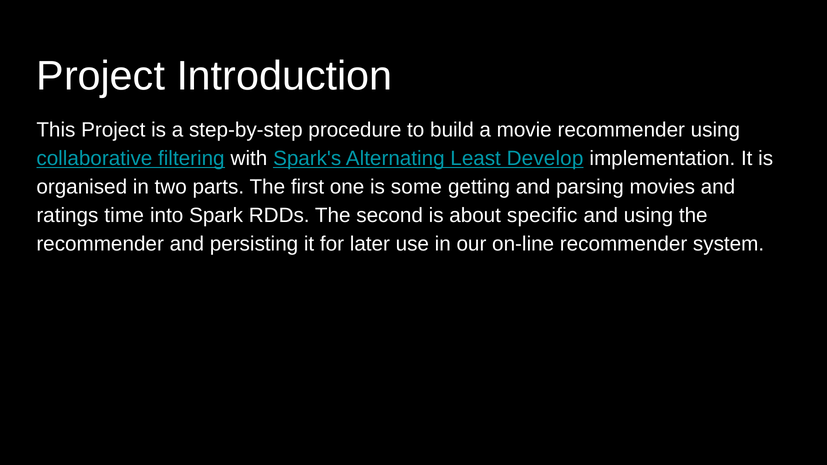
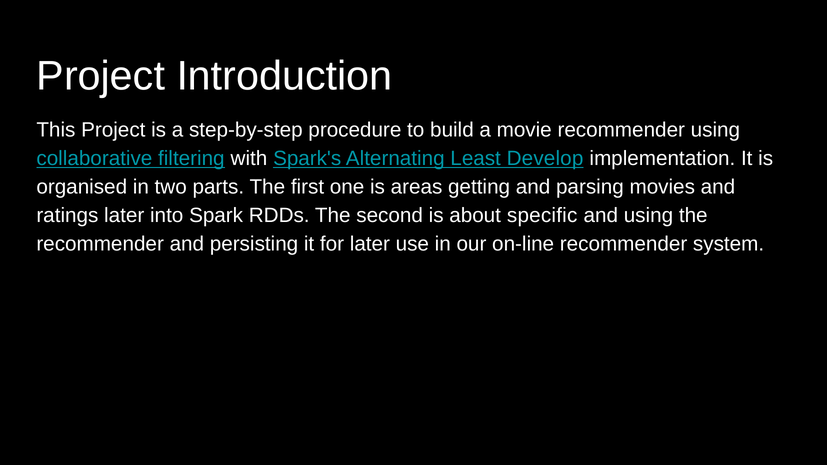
some: some -> areas (417, 187)
ratings time: time -> later (124, 216)
